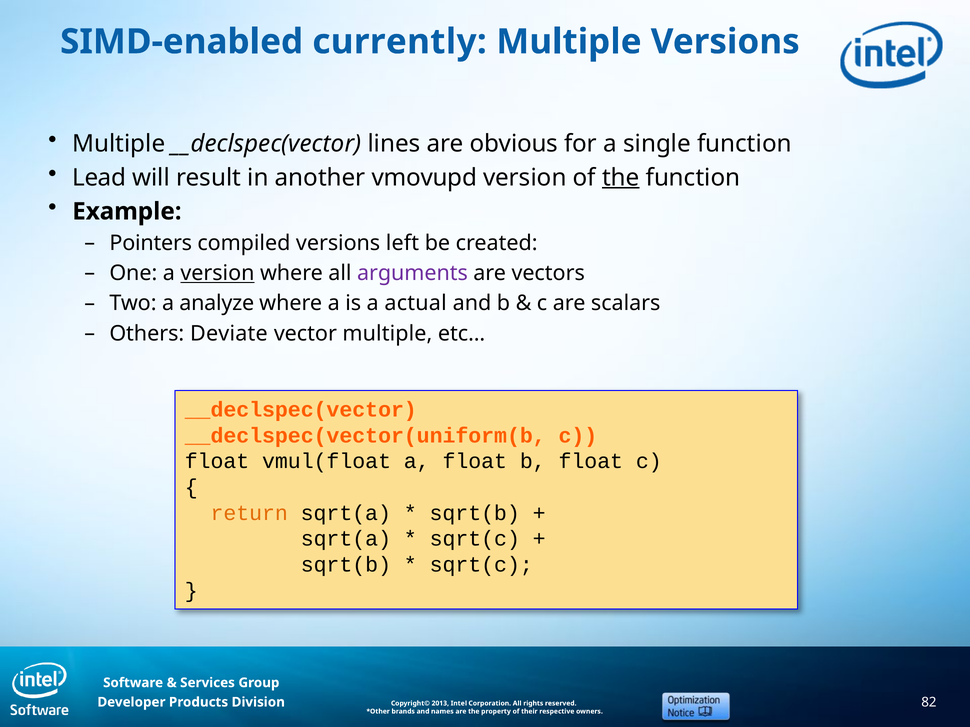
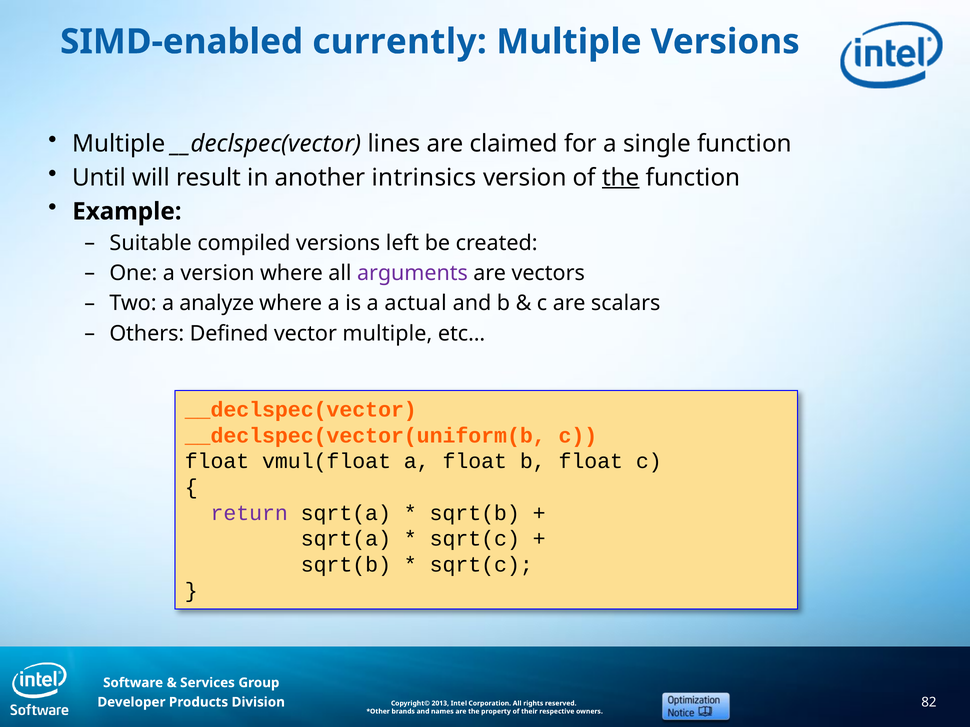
obvious: obvious -> claimed (514, 144)
Lead: Lead -> Until (99, 178)
vmovupd: vmovupd -> intrinsics (424, 178)
Pointers: Pointers -> Suitable (151, 243)
version underline: present -> none (217, 273)
Deviate: Deviate -> Defined (229, 334)
return colour: orange -> purple (249, 513)
